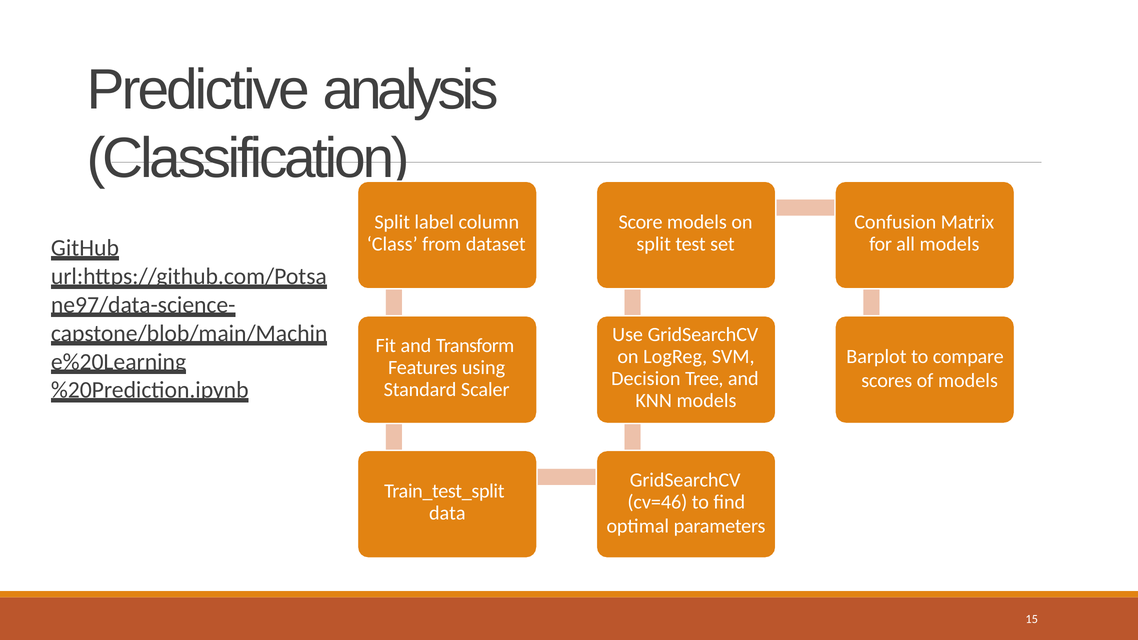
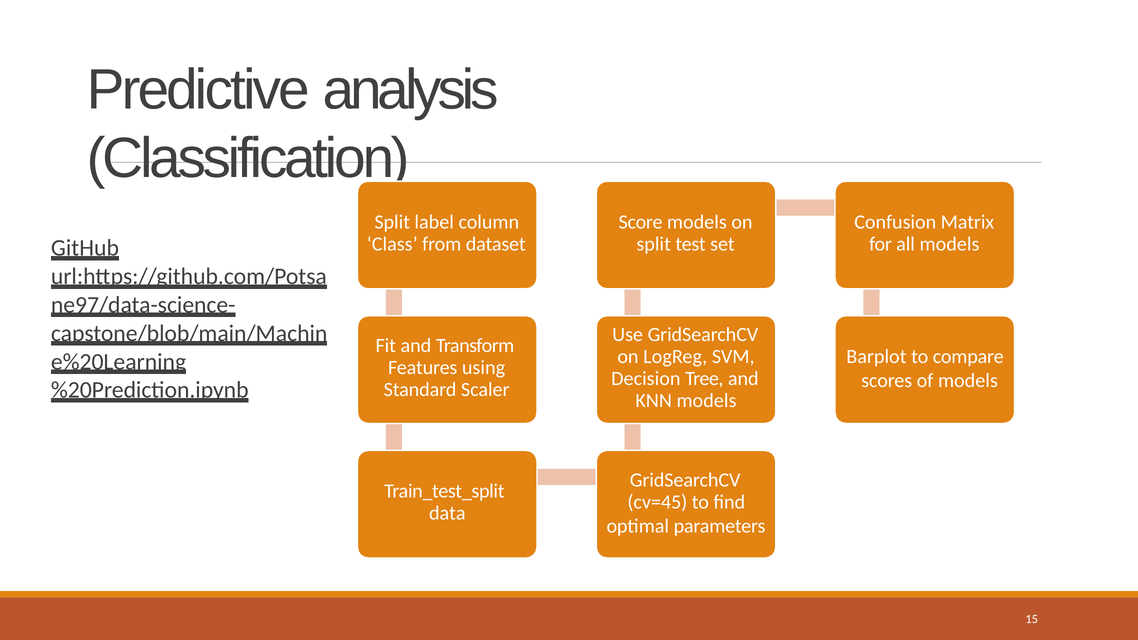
cv=46: cv=46 -> cv=45 (657, 502)
